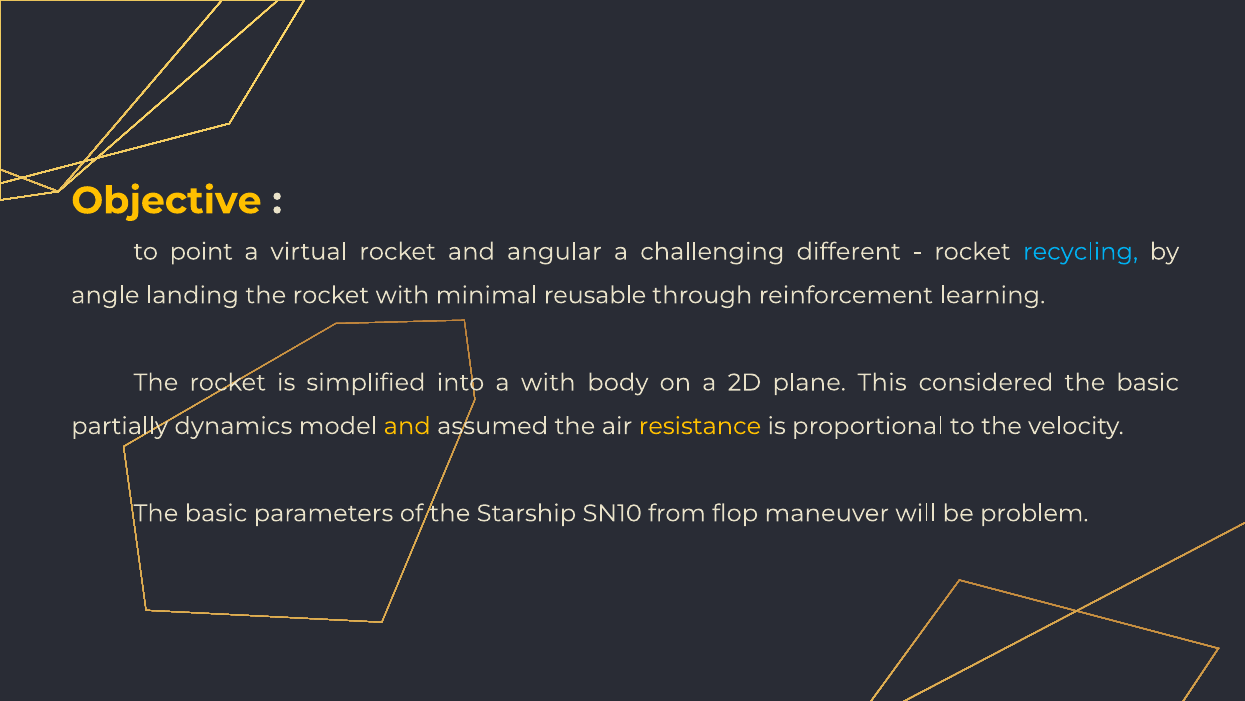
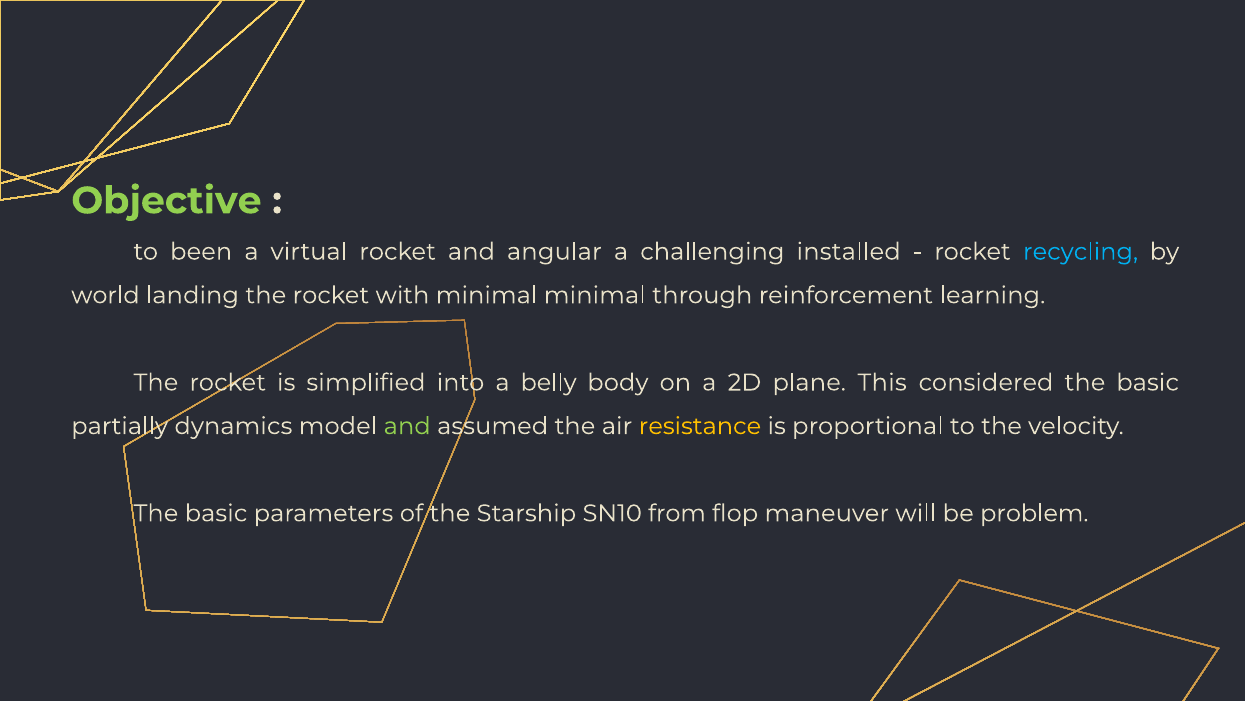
Objective colour: yellow -> light green (166, 201)
point: point -> been (201, 251)
different: different -> installed (849, 251)
angle: angle -> world (105, 295)
minimal reusable: reusable -> minimal (595, 295)
a with: with -> belly (549, 382)
and colour: yellow -> light green (407, 426)
